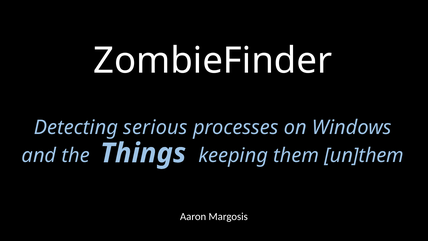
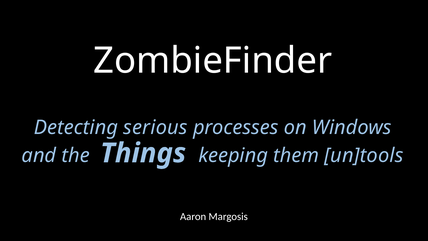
un]them: un]them -> un]tools (364, 156)
